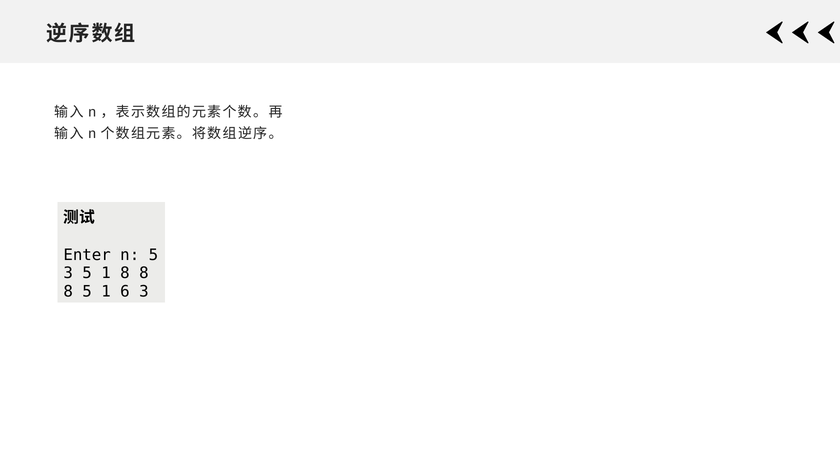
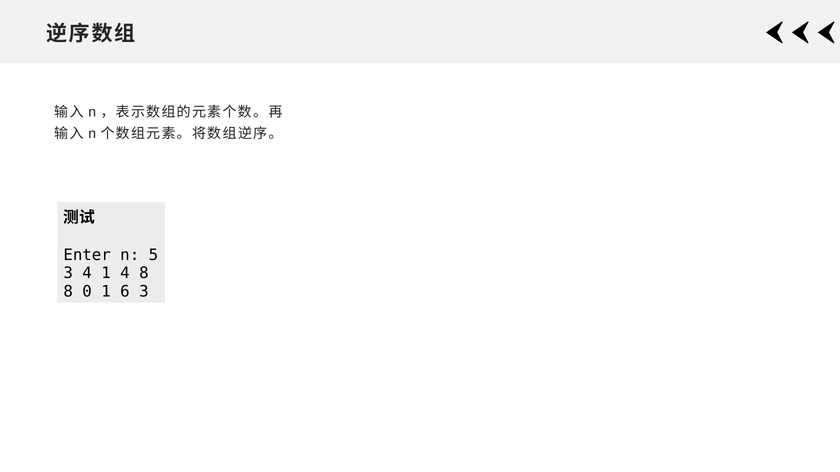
3 5: 5 -> 4 (87, 273)
1 8: 8 -> 4 (125, 273)
8 5: 5 -> 0 (87, 292)
